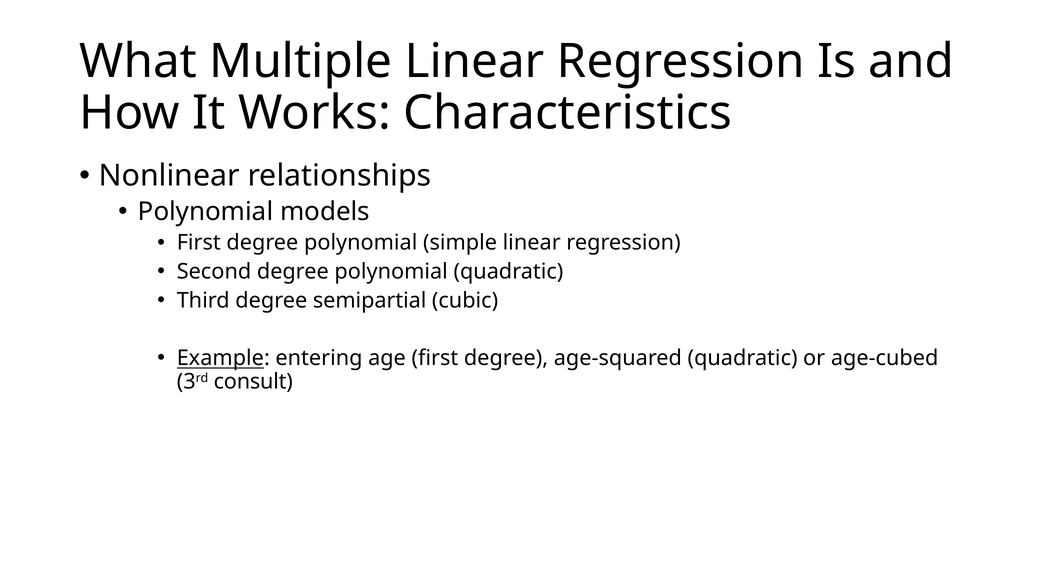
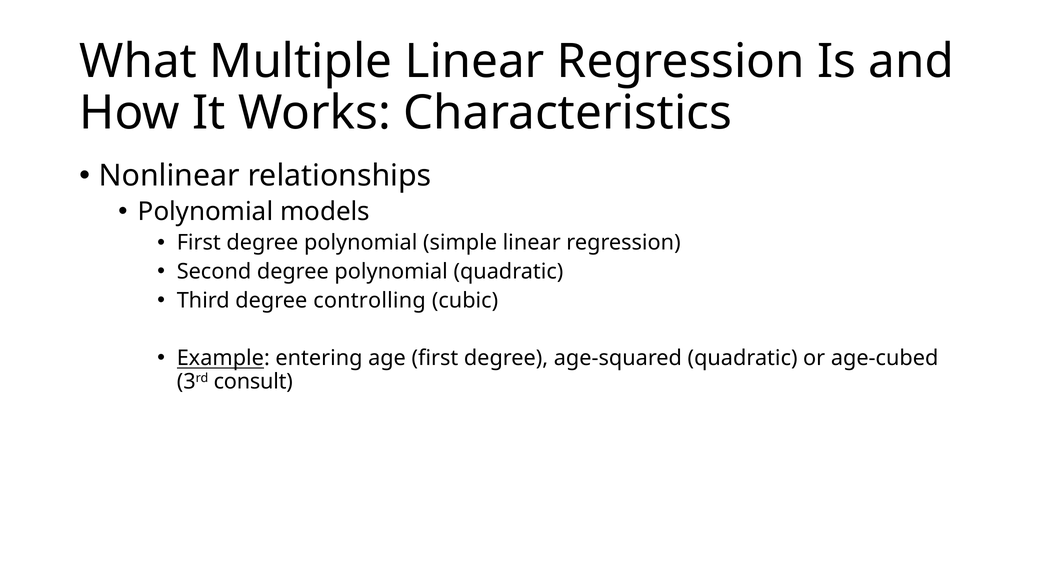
semipartial: semipartial -> controlling (370, 300)
